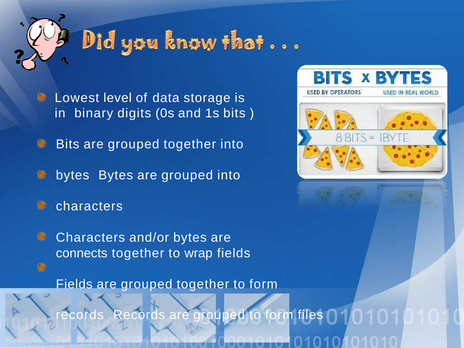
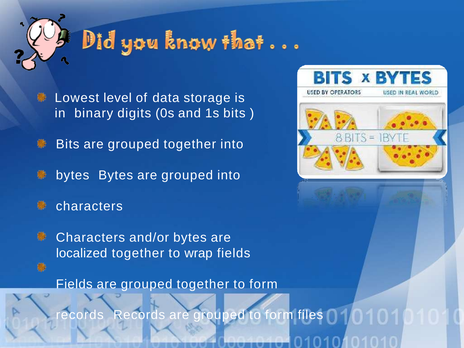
connects: connects -> localized (82, 253)
